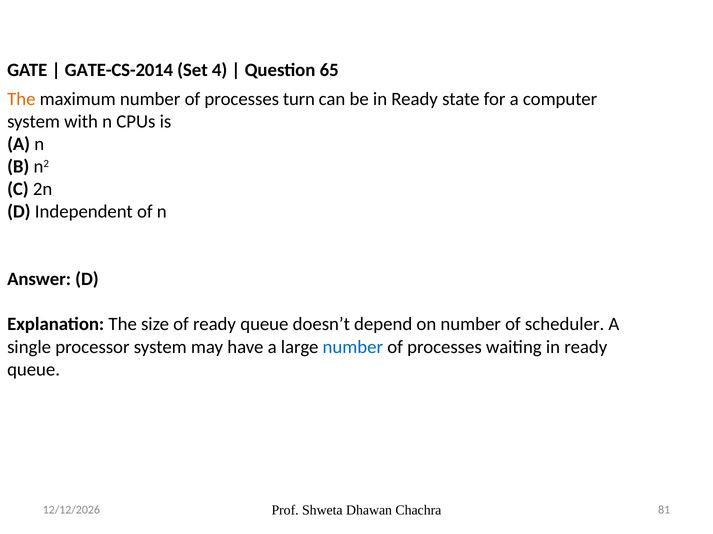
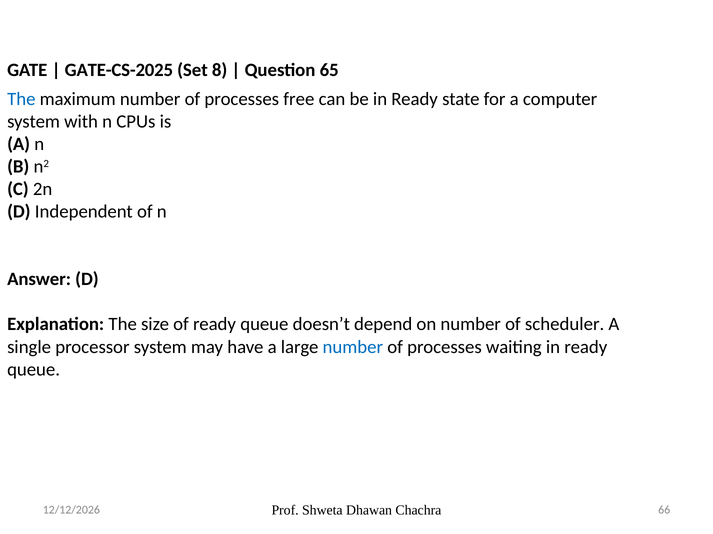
GATE-CS-2014: GATE-CS-2014 -> GATE-CS-2025 (119, 70)
4: 4 -> 8 (220, 70)
The colour: orange -> blue (21, 99)
turn: turn -> free (299, 99)
81: 81 -> 66 (664, 511)
